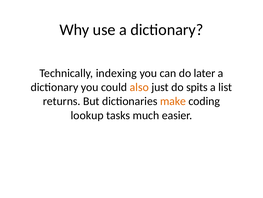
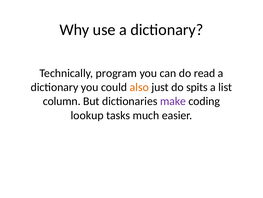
indexing: indexing -> program (116, 73)
later: later -> read (205, 73)
returns: returns -> column (62, 101)
make colour: orange -> purple (173, 101)
